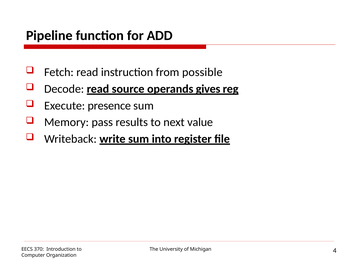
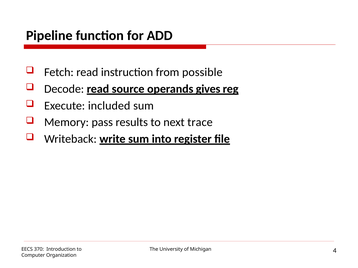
presence: presence -> included (109, 106)
value: value -> trace (200, 123)
